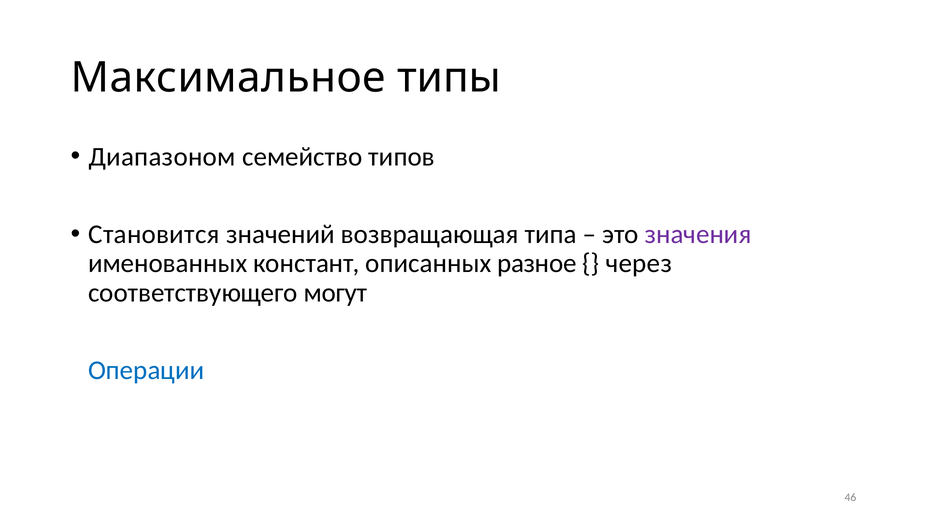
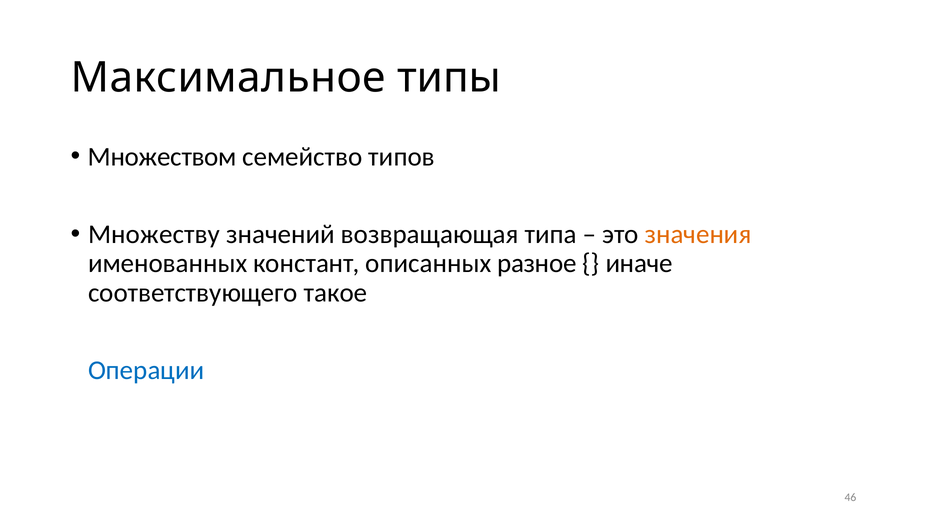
Диапазоном: Диапазоном -> Множеством (162, 157)
Становится: Становится -> Множеству (154, 234)
значения colour: purple -> orange (698, 234)
через: через -> иначе (639, 264)
могут: могут -> такое (335, 293)
